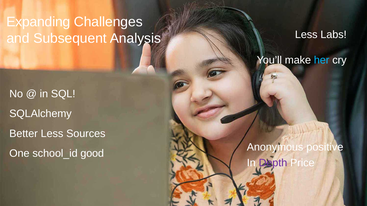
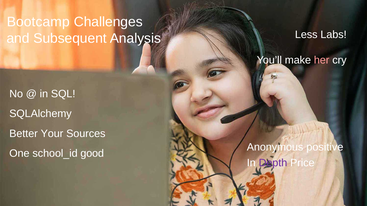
Expanding: Expanding -> Bootcamp (38, 22)
her colour: light blue -> pink (322, 60)
Better Less: Less -> Your (52, 134)
